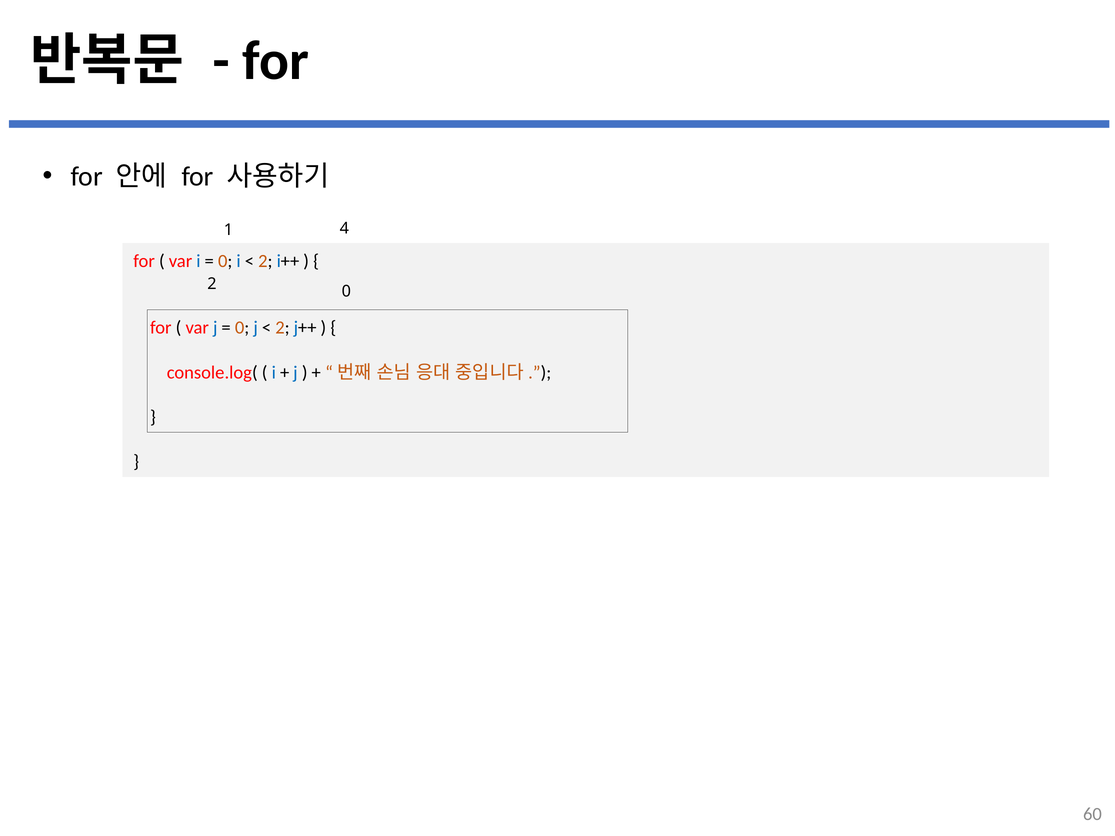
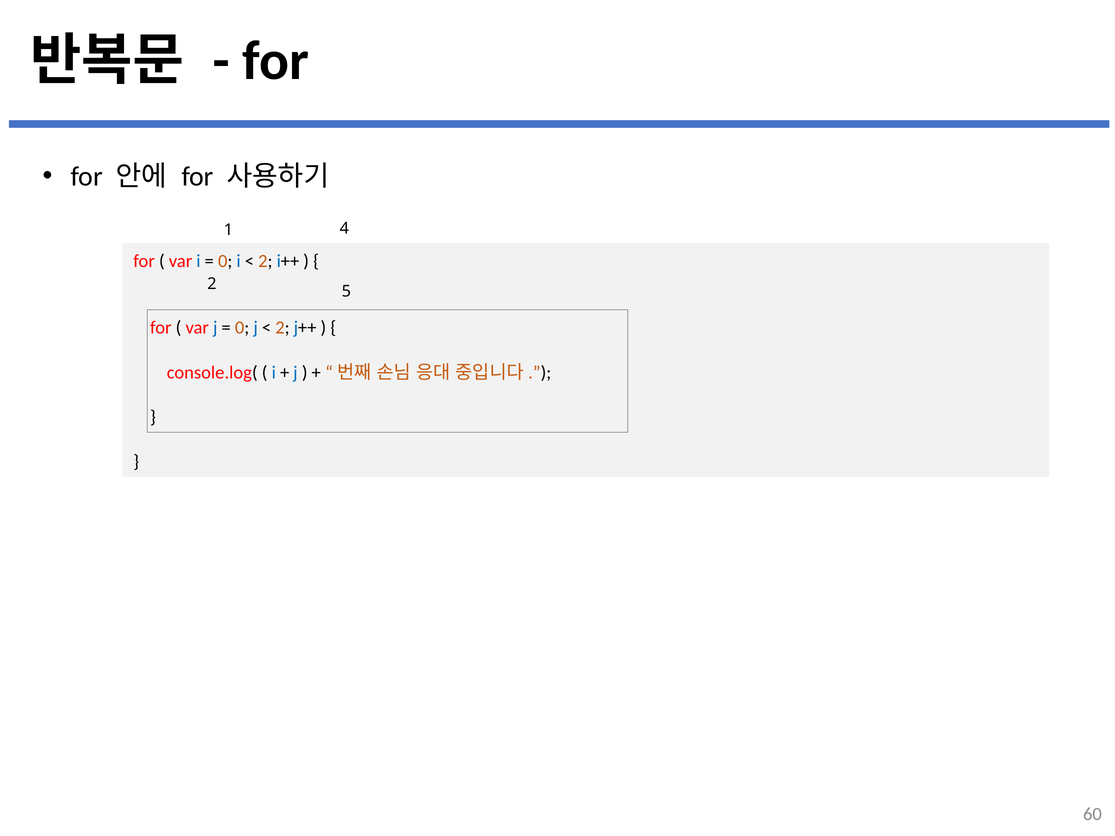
2 0: 0 -> 5 (346, 291)
